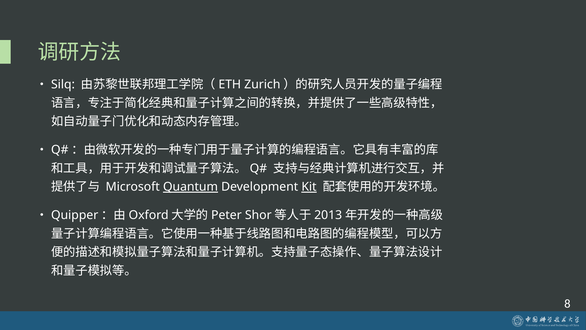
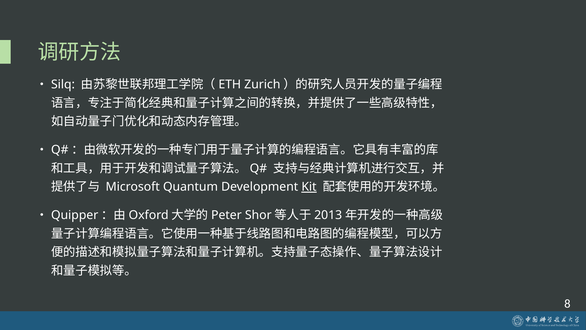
Quantum underline: present -> none (190, 187)
